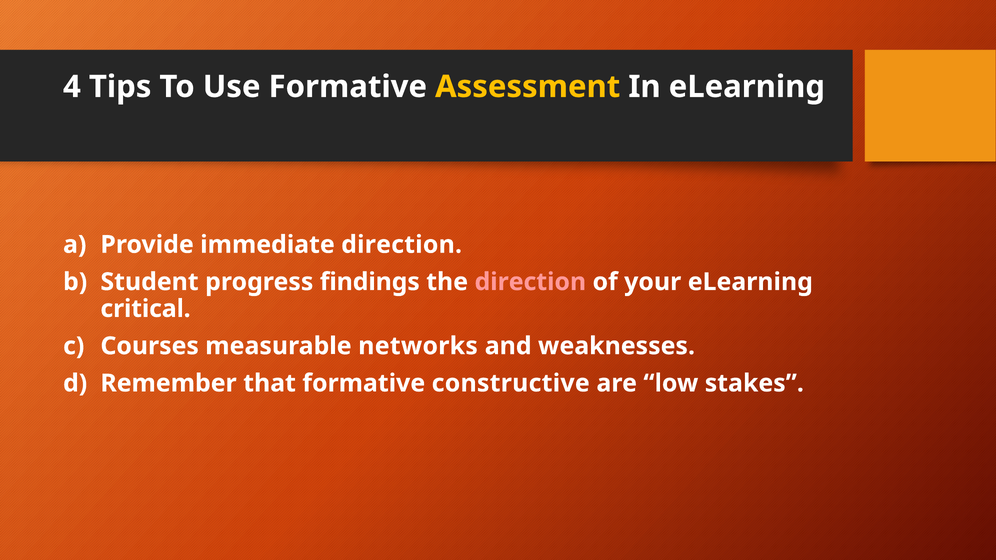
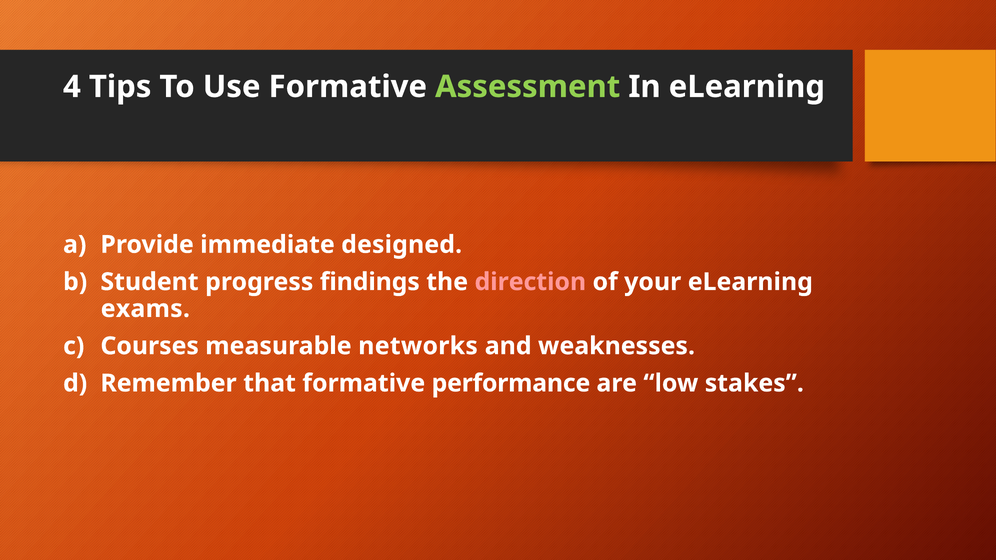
Assessment colour: yellow -> light green (528, 87)
immediate direction: direction -> designed (402, 245)
critical: critical -> exams (145, 309)
constructive: constructive -> performance (511, 383)
